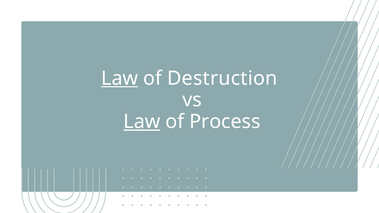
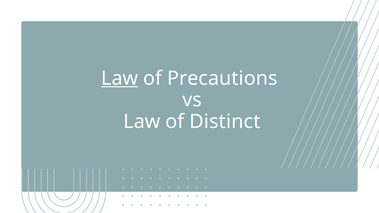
Destruction: Destruction -> Precautions (222, 78)
Law underline: present -> none (142, 122)
Process: Process -> Distinct (225, 122)
